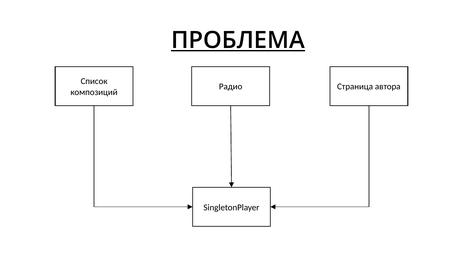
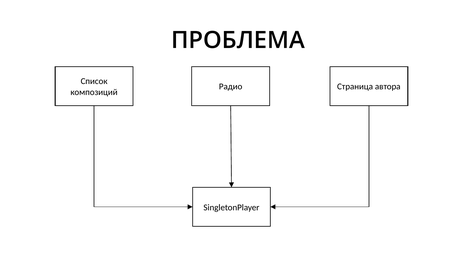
ПРОБЛЕМА underline: present -> none (238, 40)
